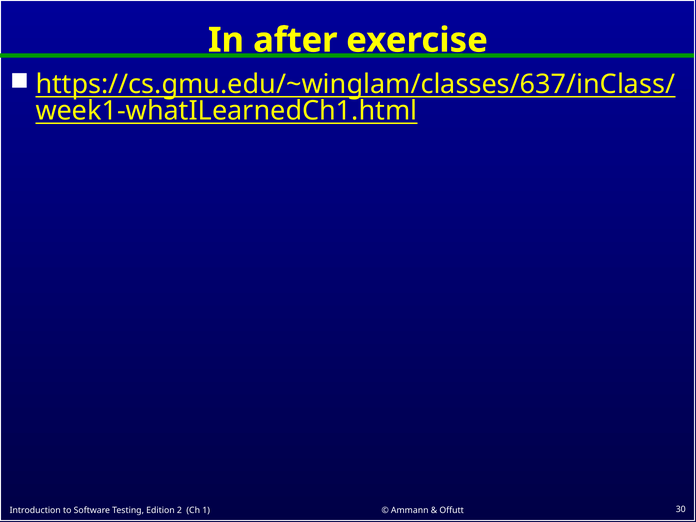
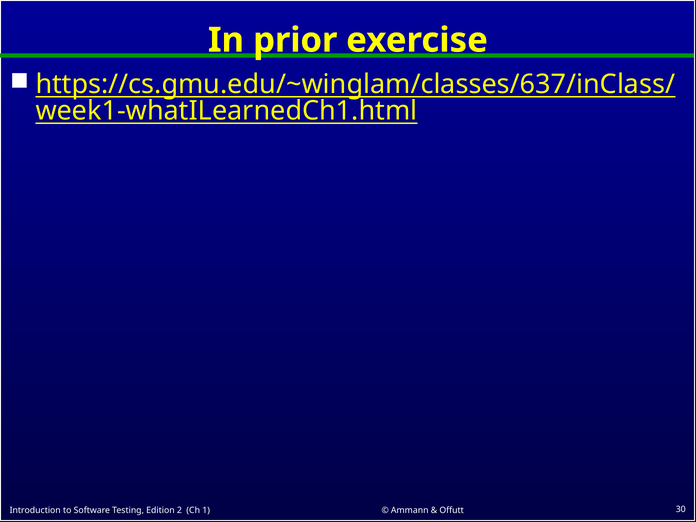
after: after -> prior (295, 40)
